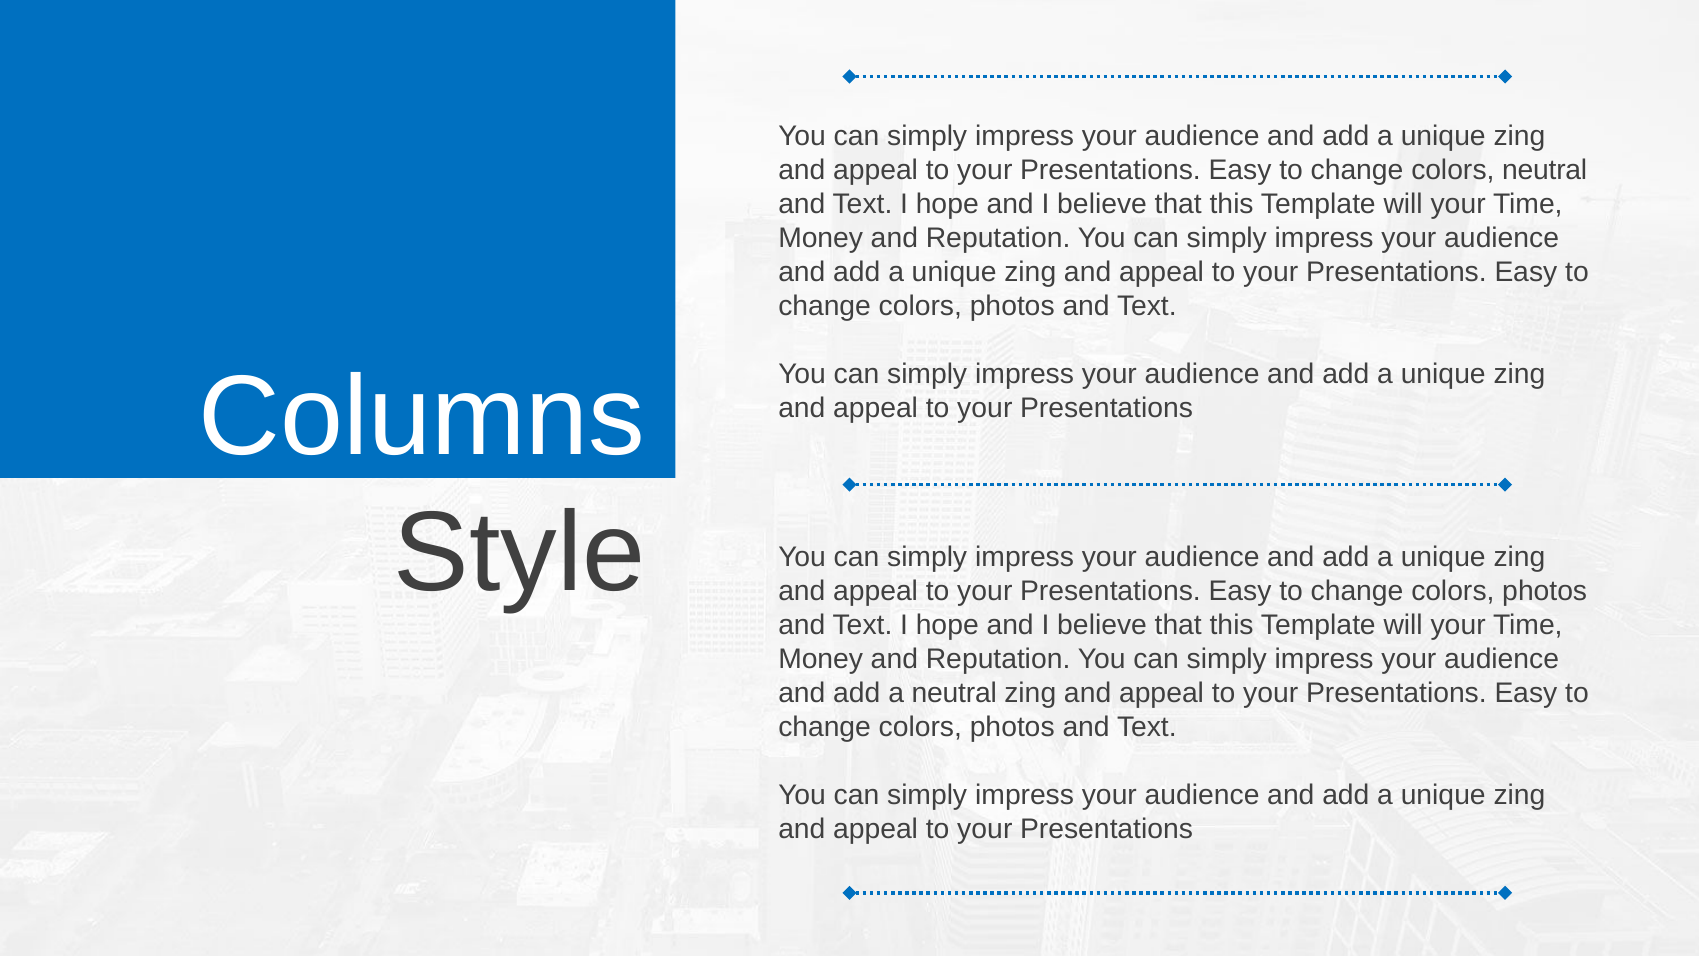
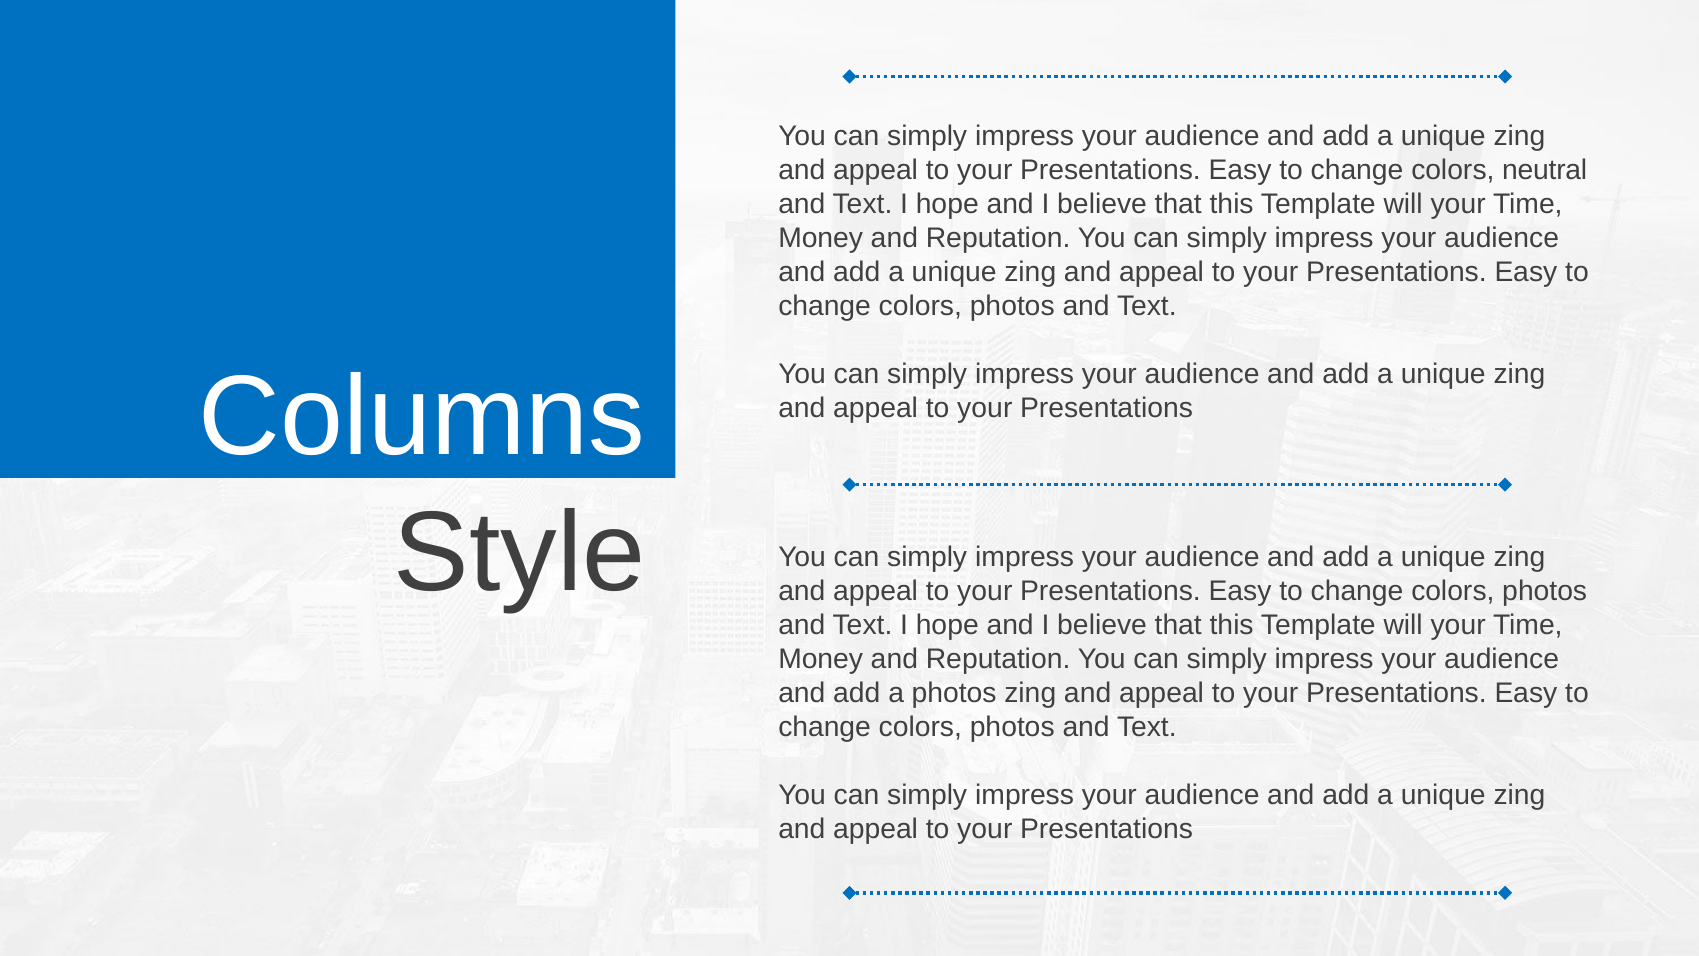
a neutral: neutral -> photos (954, 693)
